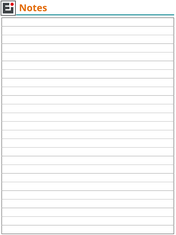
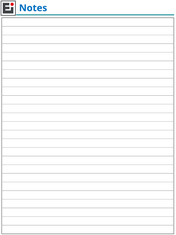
Notes colour: orange -> blue (33, 8)
